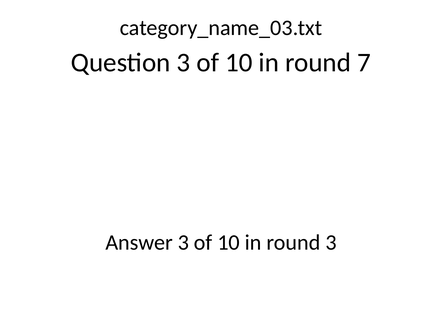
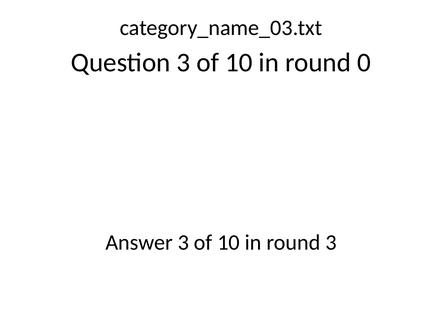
7: 7 -> 0 (364, 63)
